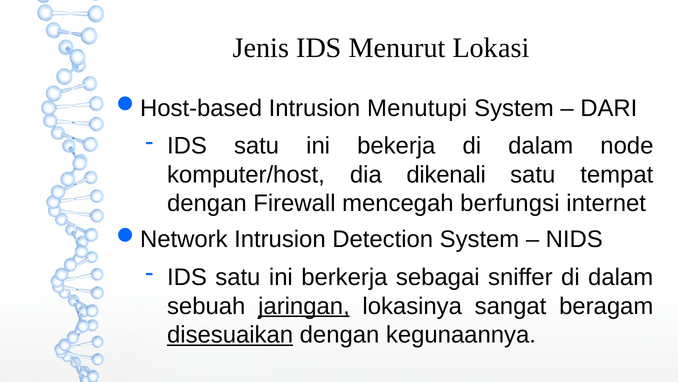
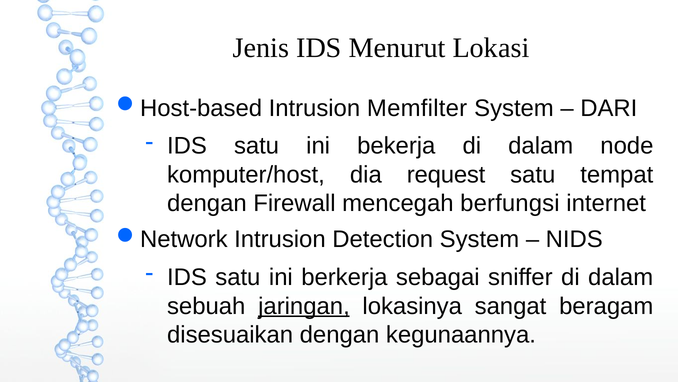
Menutupi: Menutupi -> Memfilter (417, 108)
dikenali: dikenali -> request (446, 174)
disesuaikan underline: present -> none (230, 334)
